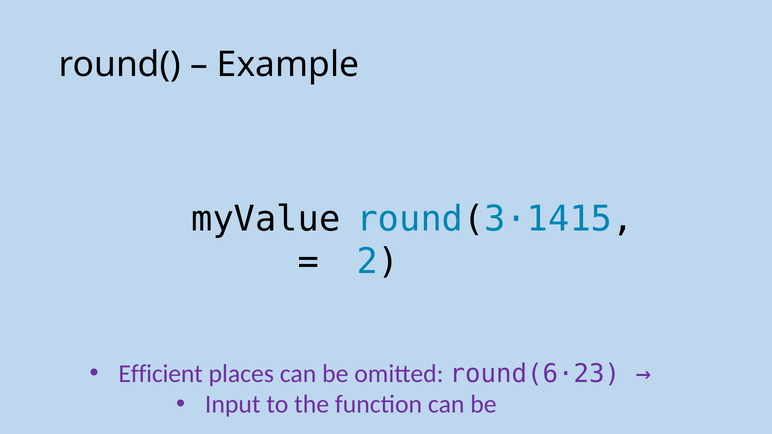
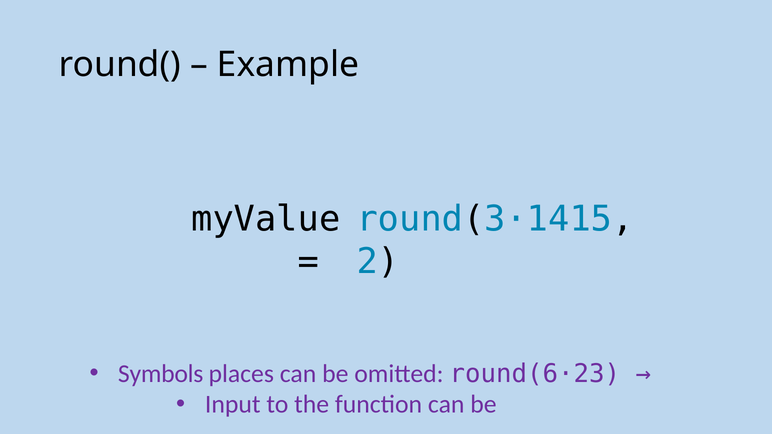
Efficient: Efficient -> Symbols (161, 374)
